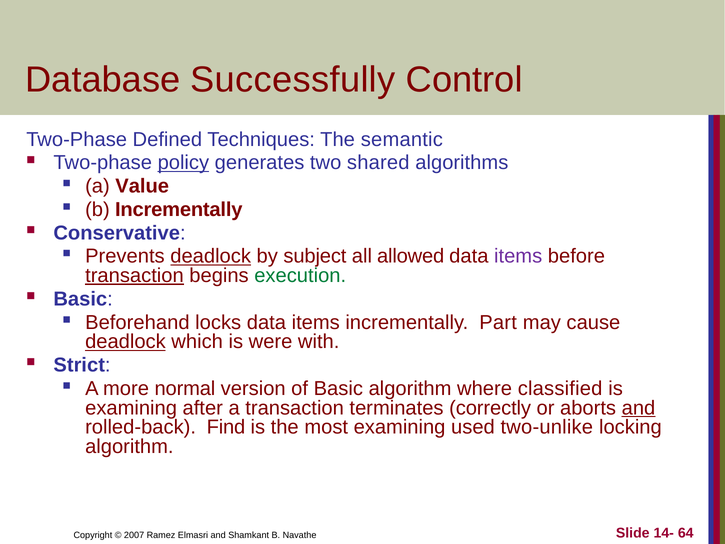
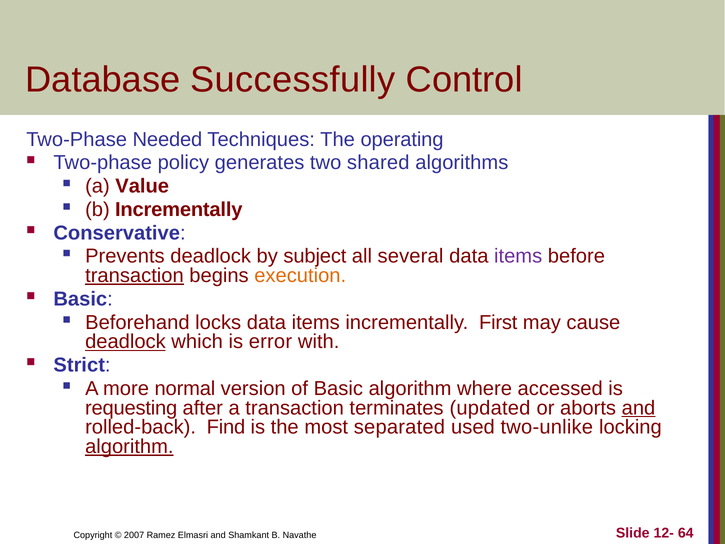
Defined: Defined -> Needed (167, 139)
semantic: semantic -> operating (402, 139)
policy underline: present -> none (183, 163)
deadlock underline: present -> none (211, 256)
allowed: allowed -> several (410, 256)
execution colour: green -> orange (300, 276)
Part: Part -> First (498, 322)
were: were -> error (270, 342)
classified: classified -> accessed (560, 388)
examining: examining -> requesting (131, 408)
correctly: correctly -> updated (490, 408)
most examining: examining -> separated (399, 427)
algorithm underline: none -> present (129, 446)
14-: 14- -> 12- (664, 533)
